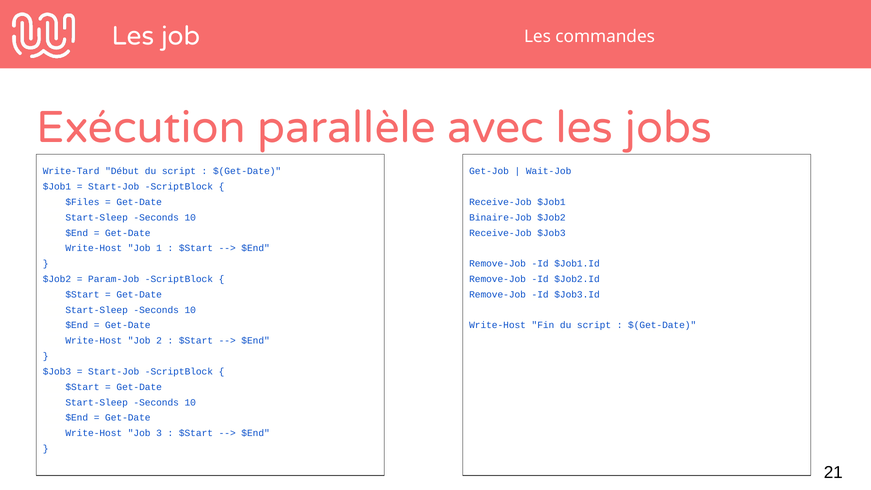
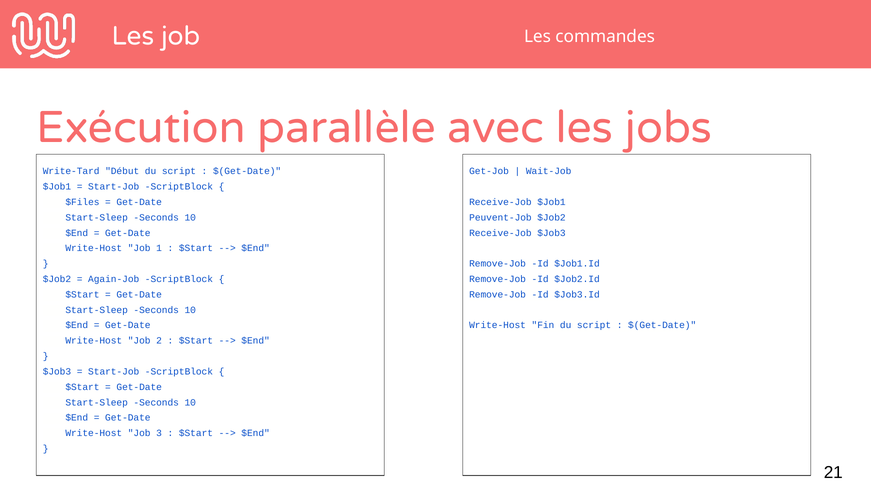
Binaire-Job: Binaire-Job -> Peuvent-Job (500, 217)
Param-Job: Param-Job -> Again-Job (114, 279)
